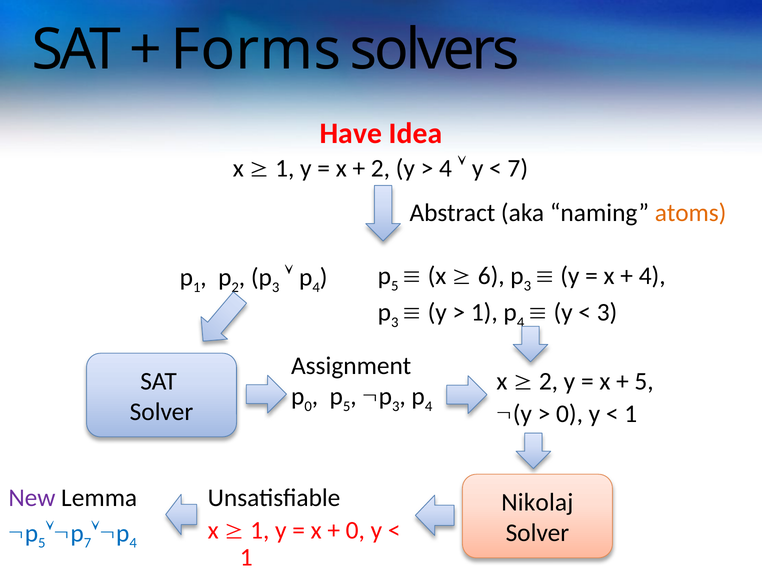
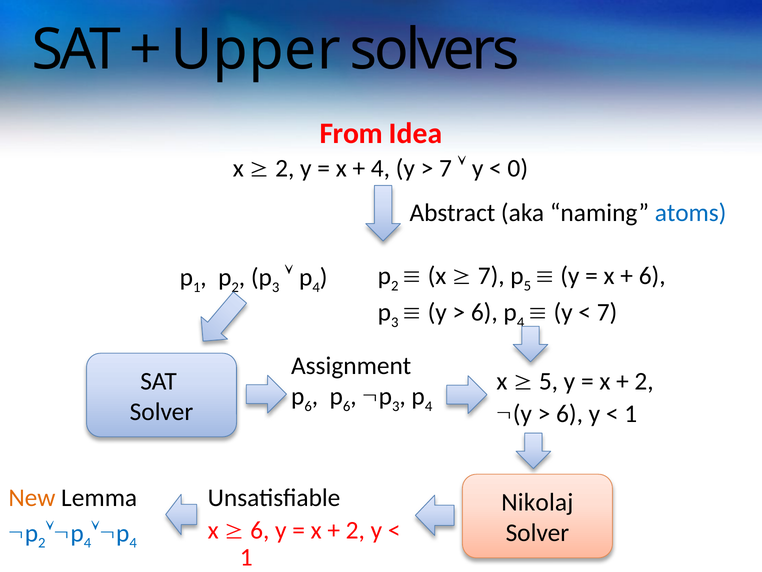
Forms: Forms -> Upper (256, 50)
Have: Have -> From (351, 134)
1: 1 -> 2 (285, 168)
2: 2 -> 4 (380, 168)
4: 4 -> 7 (445, 168)
7: 7 -> 0 (518, 168)
atoms colour: orange -> blue (691, 213)
5: 5 -> 2 (395, 286)
6: 6 -> 7 (491, 276)
3: 3 -> 5 (527, 286)
4: 4 -> 6 (652, 276)
1: 1 -> 6 (484, 312)
3: 3 -> 7 (607, 312)
2: 2 -> 5 (548, 381)
5: 5 -> 2 (644, 381)
0: 0 -> 6 (308, 406)
5: 5 -> 6 (347, 406)
0: 0 -> 6 (570, 414)
New colour: purple -> orange (32, 497)
1: 1 -> 6 (260, 530)
0: 0 -> 2 (355, 530)
5: 5 -> 2 (42, 543)
7: 7 -> 4 (87, 543)
